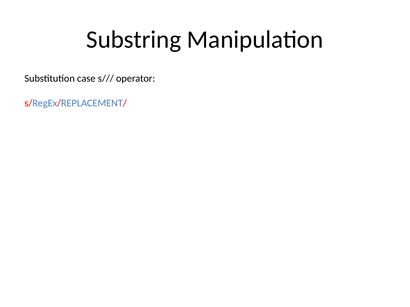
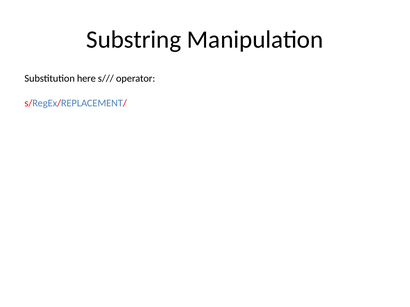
case: case -> here (86, 79)
